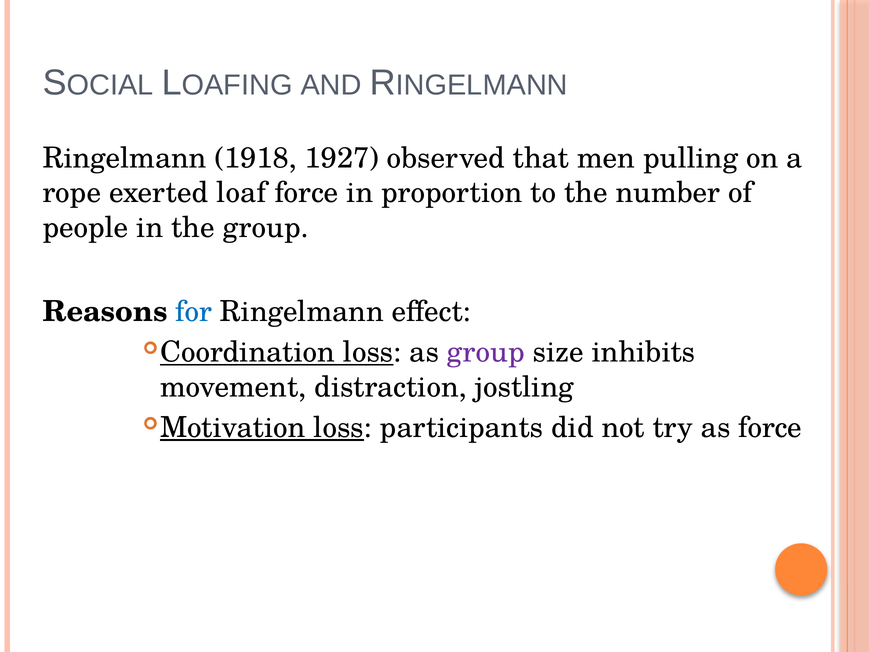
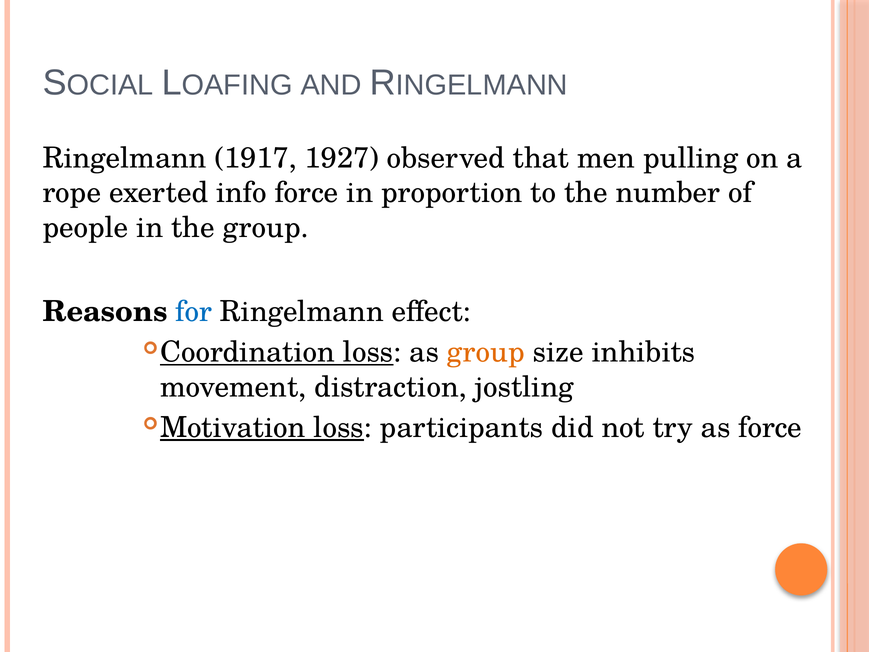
1918: 1918 -> 1917 (256, 158)
loaf: loaf -> info (242, 193)
group colour: purple -> orange (486, 352)
